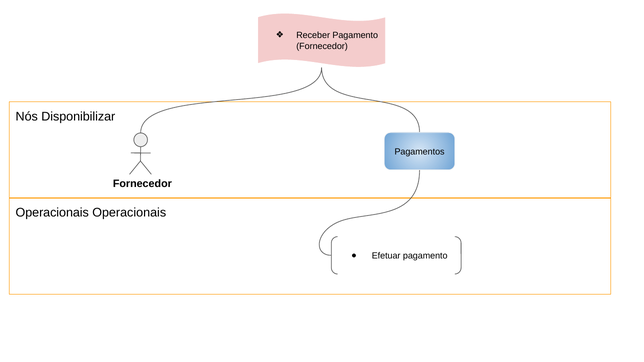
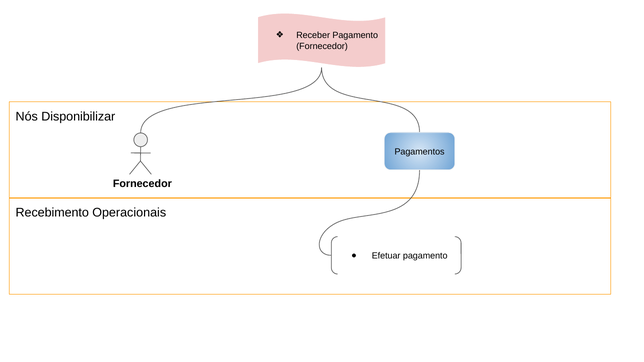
Operacionais: Operacionais -> Recebimento (52, 213)
